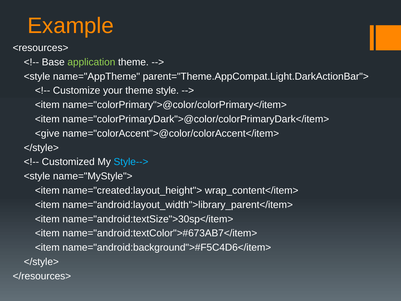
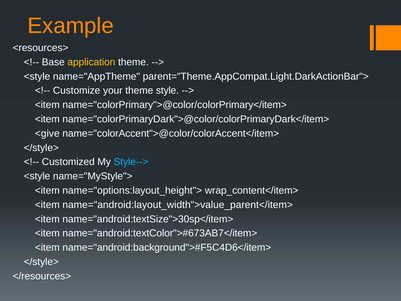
application colour: light green -> yellow (91, 62)
name="created:layout_height">: name="created:layout_height"> -> name="options:layout_height"> (132, 190)
name="android:layout_width">library_parent</item>: name="android:layout_width">library_parent</item> -> name="android:layout_width">value_parent</item> (178, 205)
